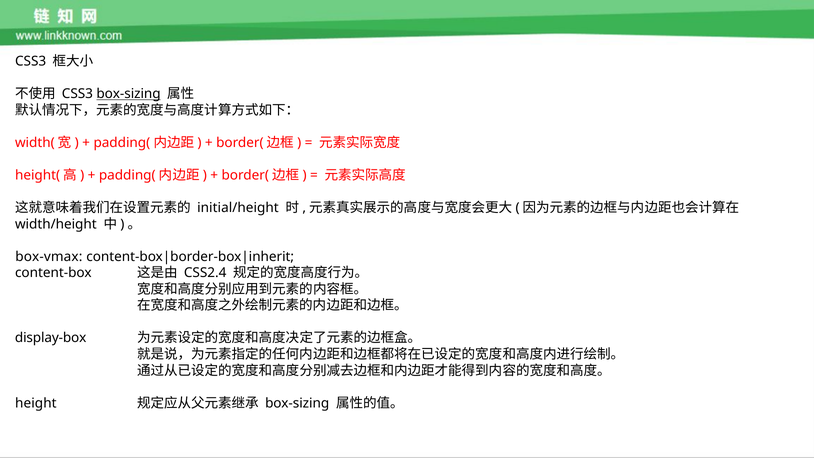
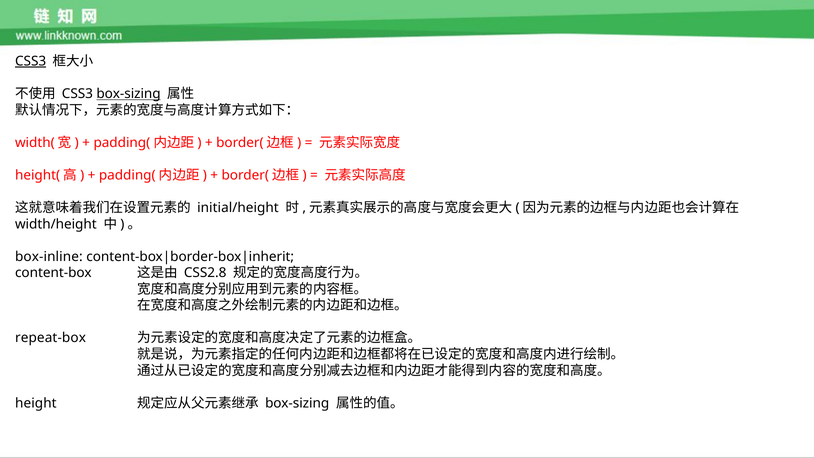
CSS3 underline: none -> present (31, 61)
box-vmax: box-vmax -> box-inline (49, 257)
CSS2.4: CSS2.4 -> CSS2.8 (205, 273)
display-box: display-box -> repeat-box (50, 338)
